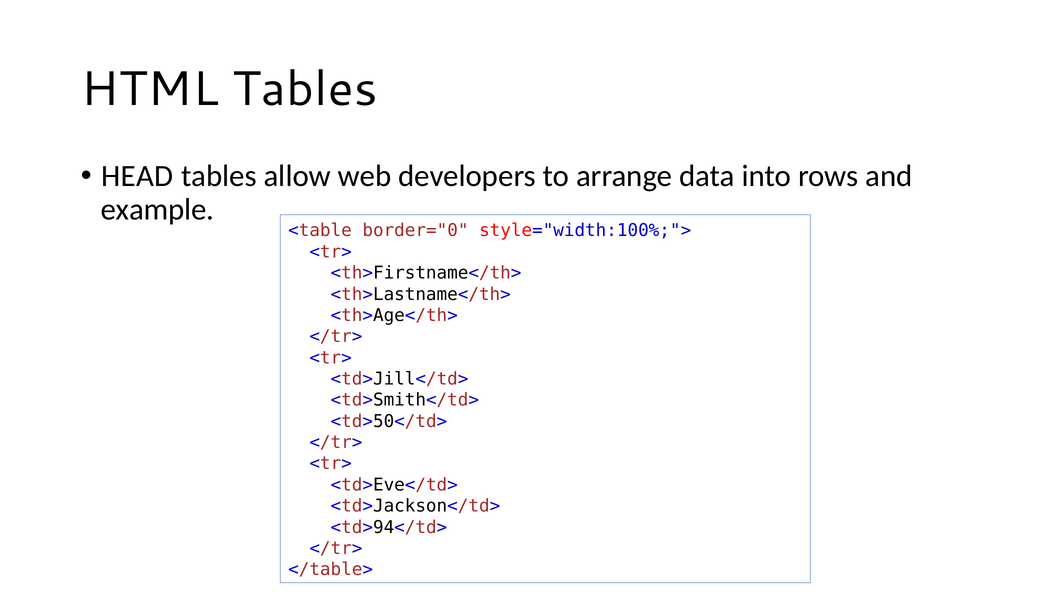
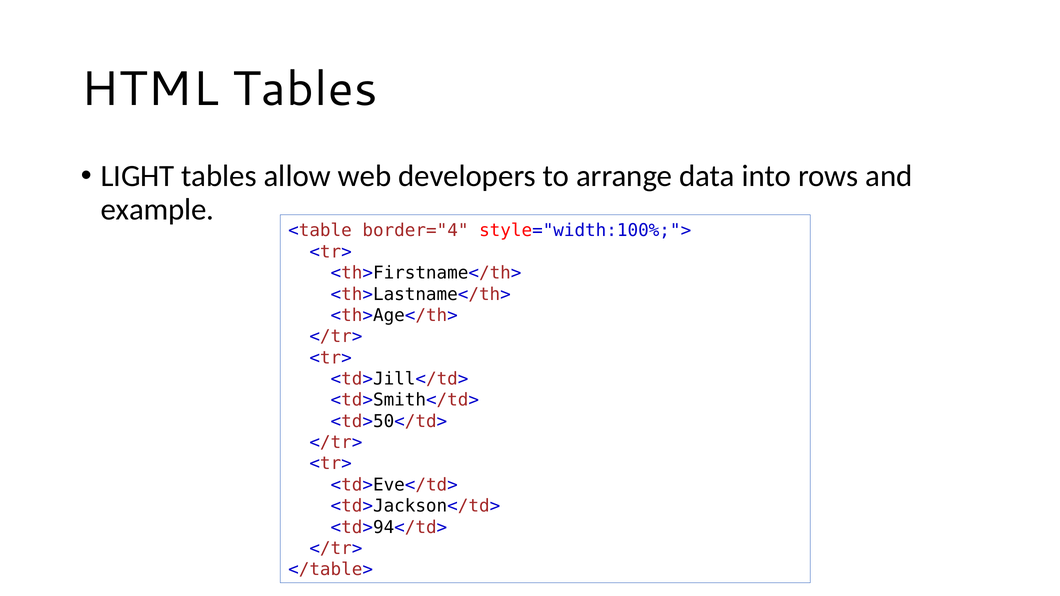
HEAD: HEAD -> LIGHT (138, 176)
border="0: border="0 -> border="4 (415, 231)
